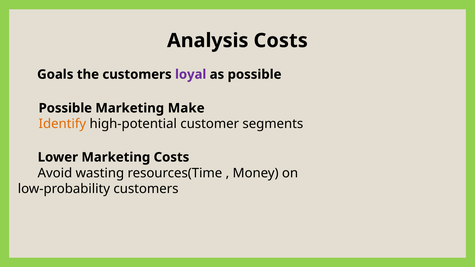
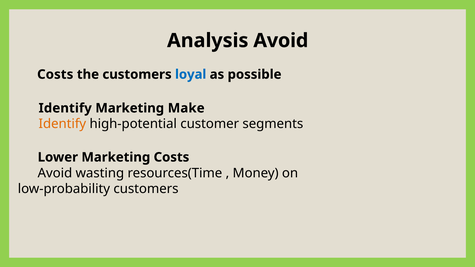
Analysis Costs: Costs -> Avoid (281, 41)
Goals: Goals -> Costs (55, 74)
loyal colour: purple -> blue (191, 74)
Possible: Possible -> Identify (65, 108)
